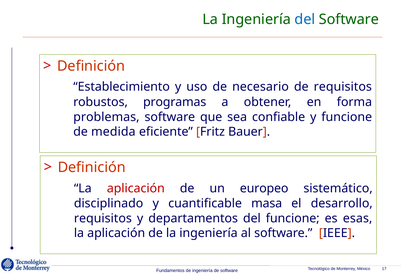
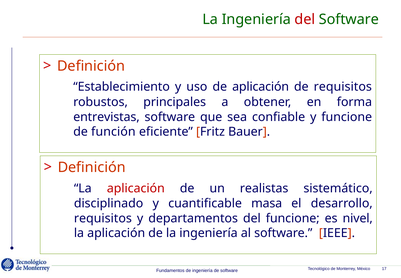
del colour: blue -> red (305, 20)
de necesario: necesario -> aplicación (261, 87)
programas: programas -> principales (175, 102)
problemas: problemas -> entrevistas (106, 117)
medida: medida -> función (113, 132)
europeo: europeo -> realistas (264, 188)
esas: esas -> nivel (358, 218)
